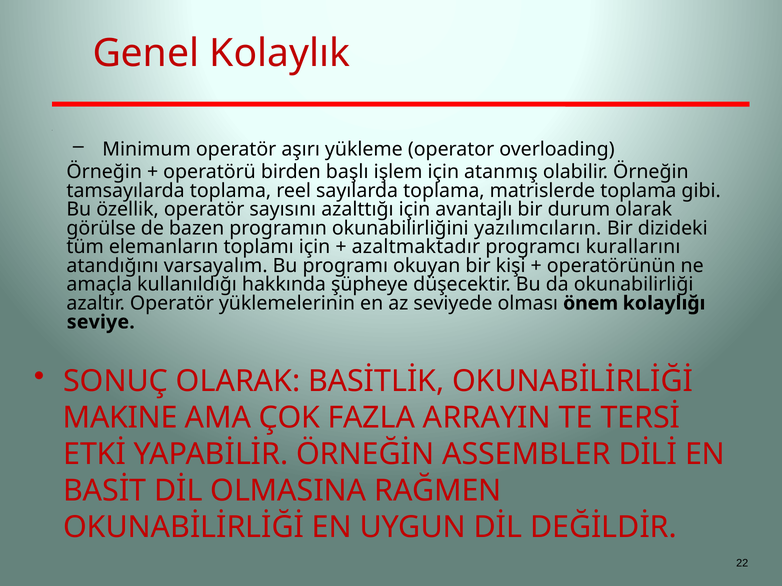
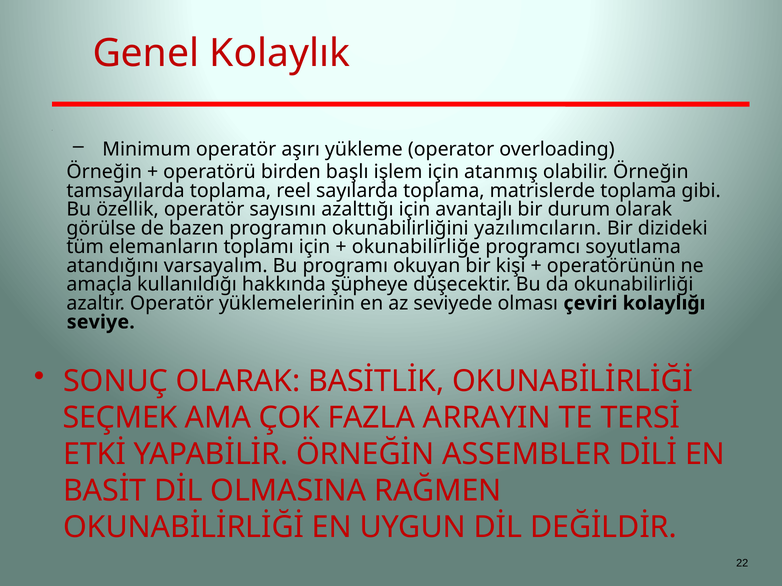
azaltmaktadır: azaltmaktadır -> okunabilirliğe (416, 247)
kurallarını: kurallarını -> soyutlama (633, 247)
önem: önem -> çeviri (590, 303)
MAKINE: MAKINE -> SEÇMEK (120, 418)
